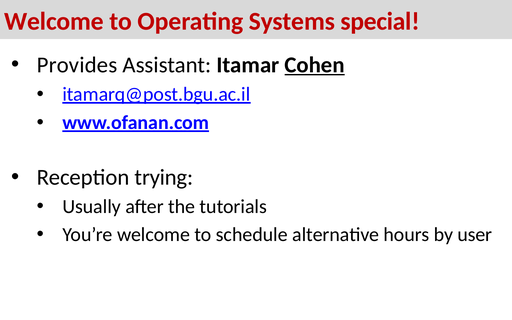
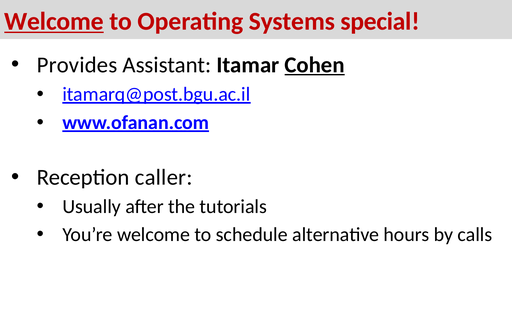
Welcome underline: none -> present (54, 21)
trying: trying -> caller (164, 177)
user: user -> calls (475, 235)
